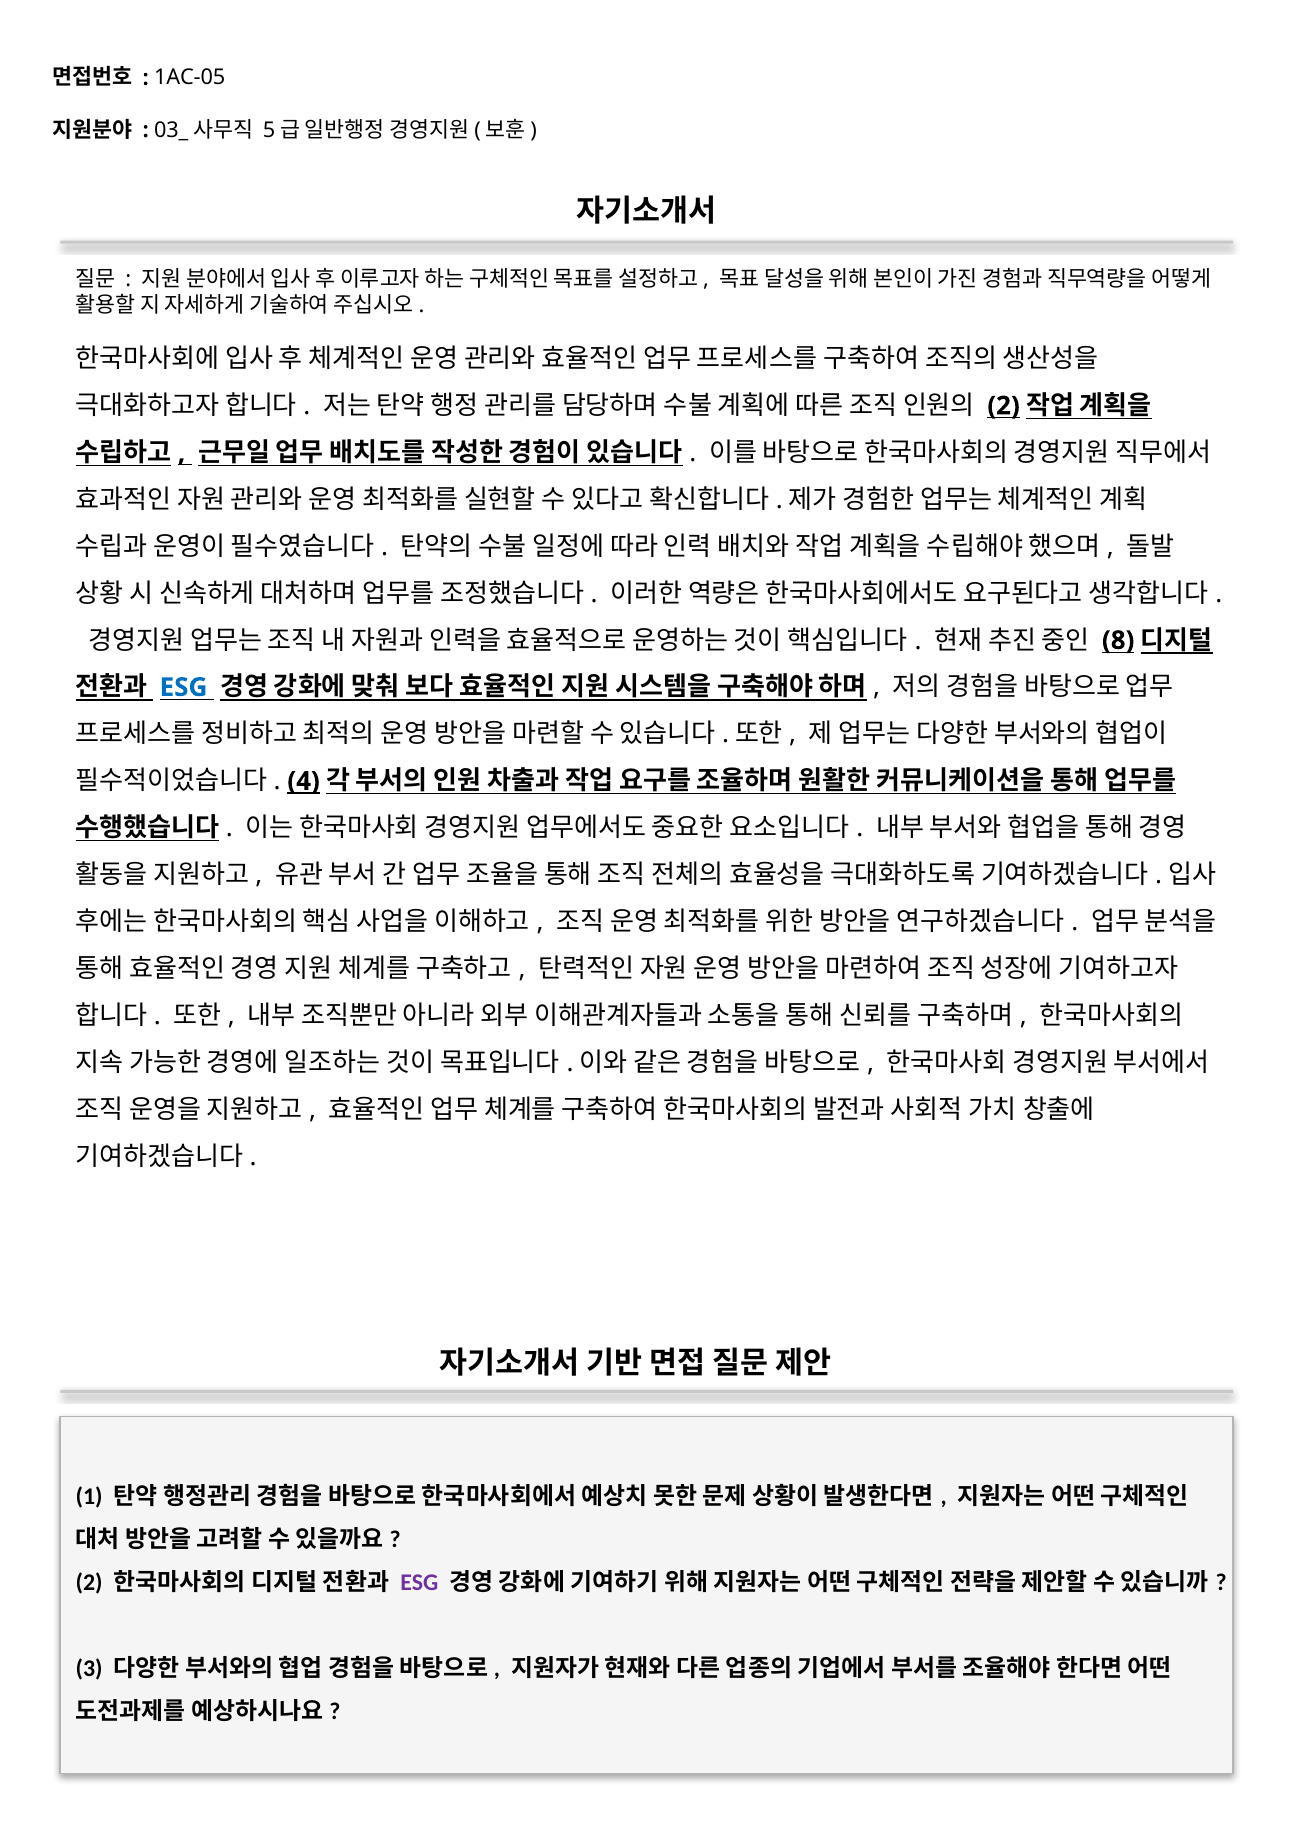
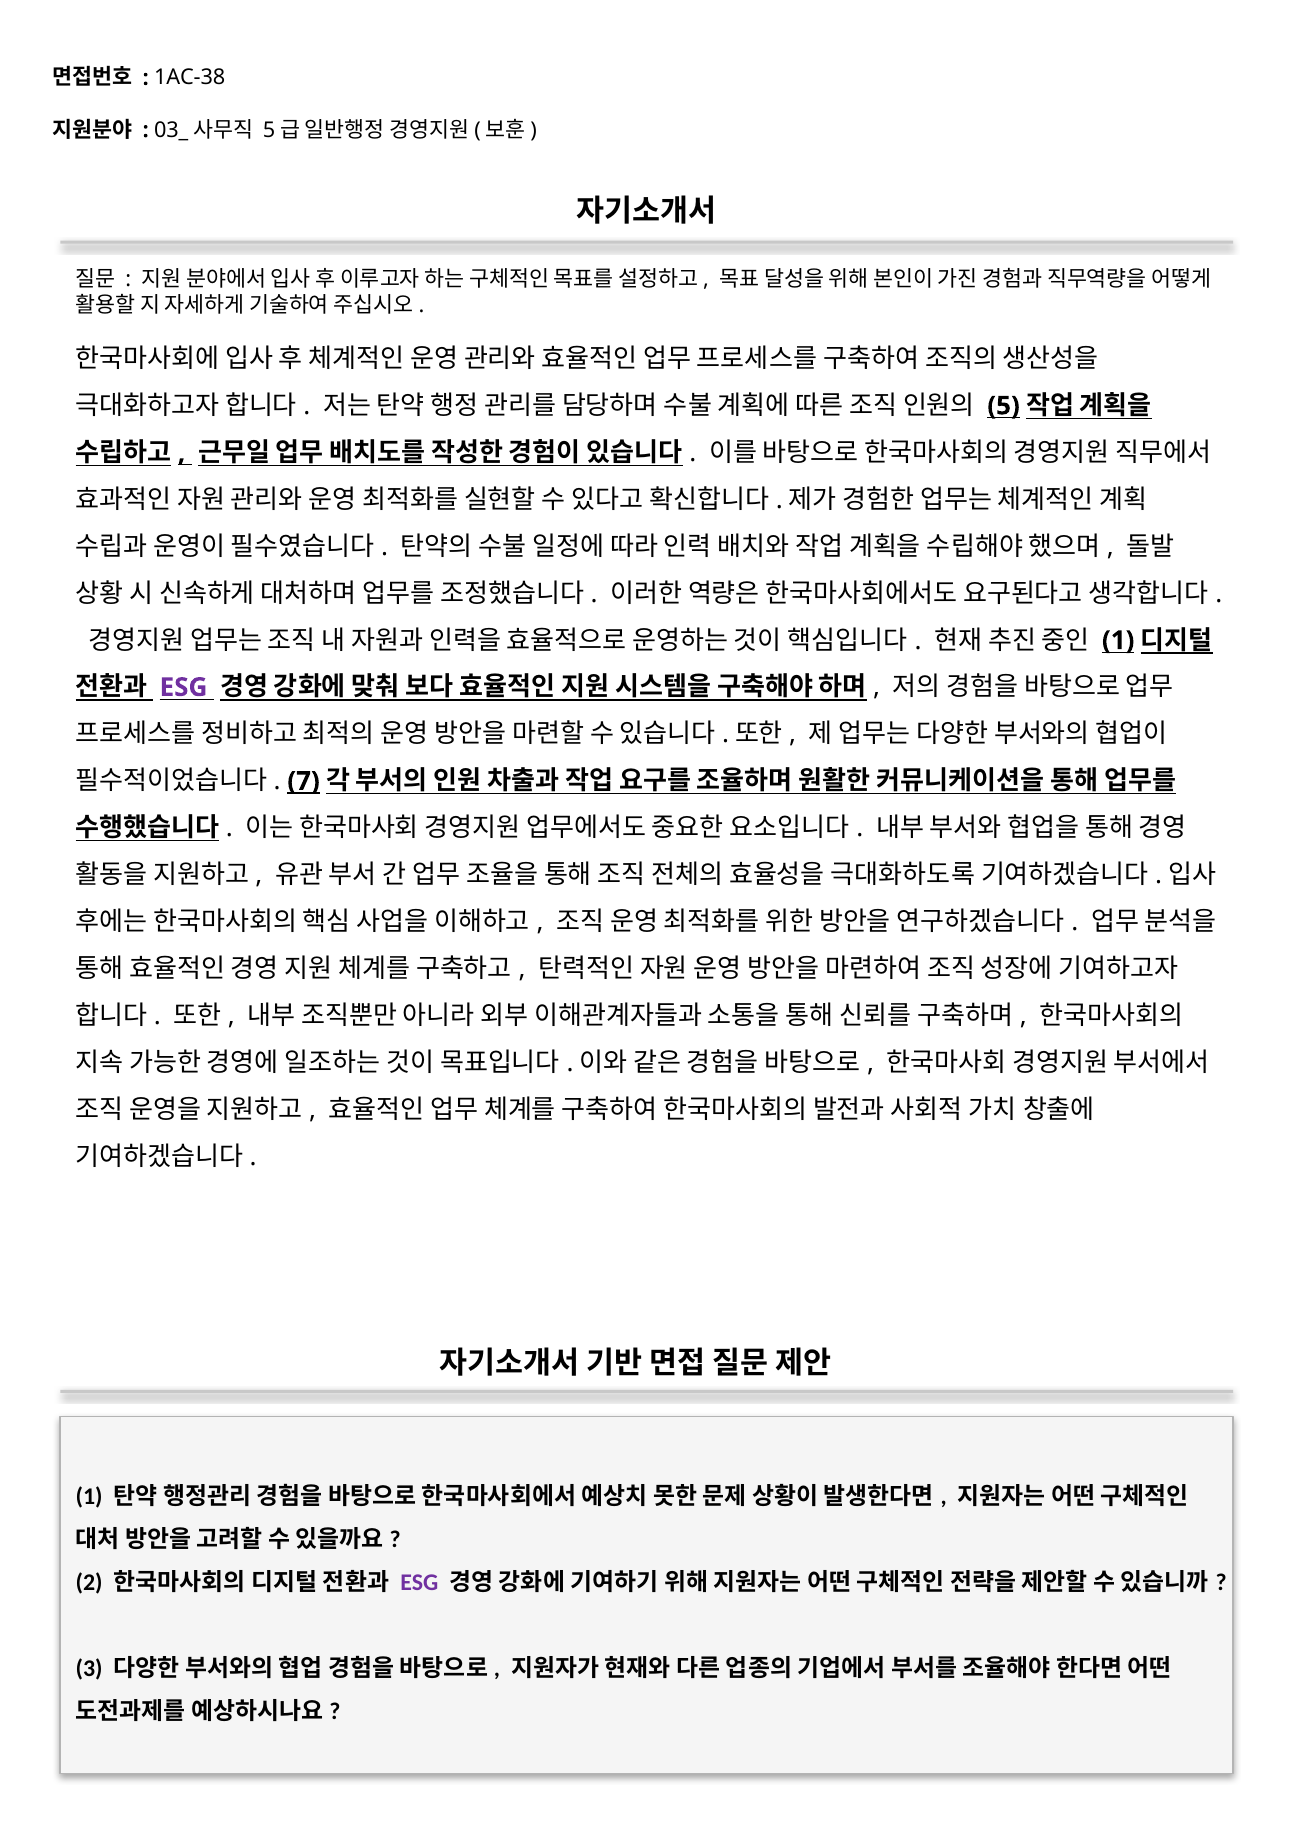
1AC-05: 1AC-05 -> 1AC-38 (190, 78)
2: 2 -> 5 (1004, 406)
8: 8 -> 1 (1118, 640)
ESG colour: blue -> purple (183, 687)
4: 4 -> 7 (304, 781)
